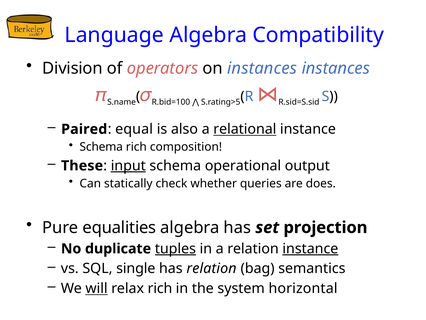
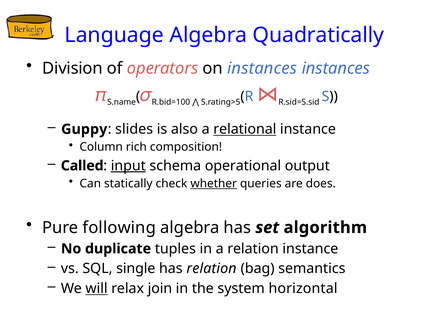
Compatibility: Compatibility -> Quadratically (318, 35)
Paired: Paired -> Guppy (84, 129)
equal: equal -> slides (134, 129)
Schema: Schema -> Column (101, 147)
These: These -> Called (82, 165)
whether underline: none -> present (214, 183)
equalities: equalities -> following (119, 227)
projection: projection -> algorithm (325, 227)
tuples underline: present -> none (175, 248)
instance underline: present -> none (310, 248)
relax rich: rich -> join (160, 288)
